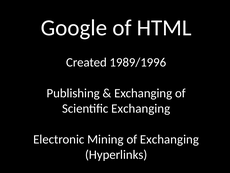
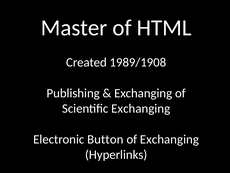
Google: Google -> Master (74, 28)
1989/1996: 1989/1996 -> 1989/1908 (138, 62)
Mining: Mining -> Button (105, 139)
